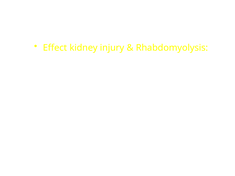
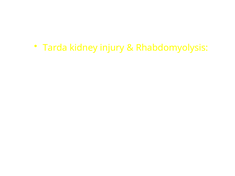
Effect: Effect -> Tarda (55, 48)
